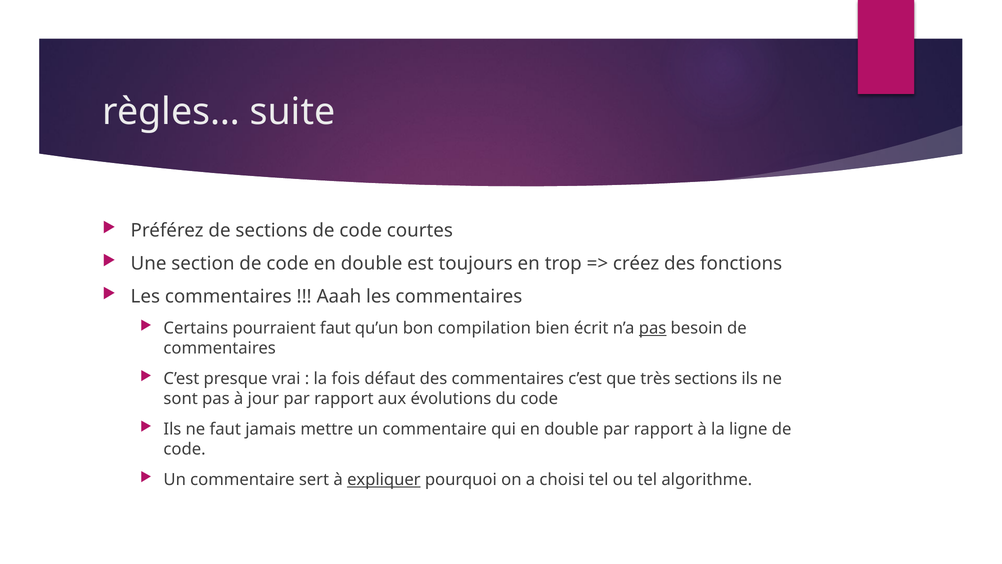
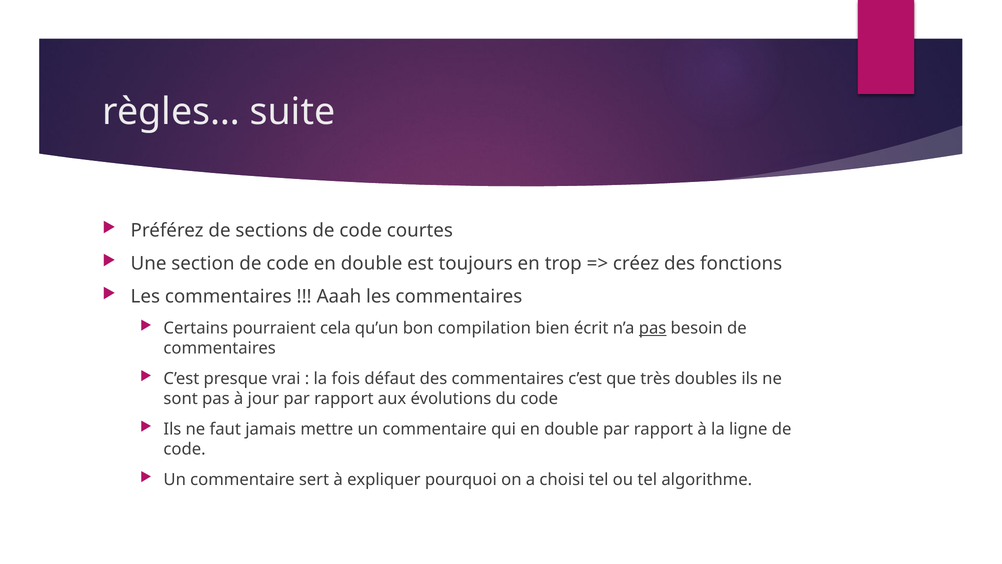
pourraient faut: faut -> cela (335, 328)
très sections: sections -> doubles (706, 378)
expliquer underline: present -> none (384, 479)
